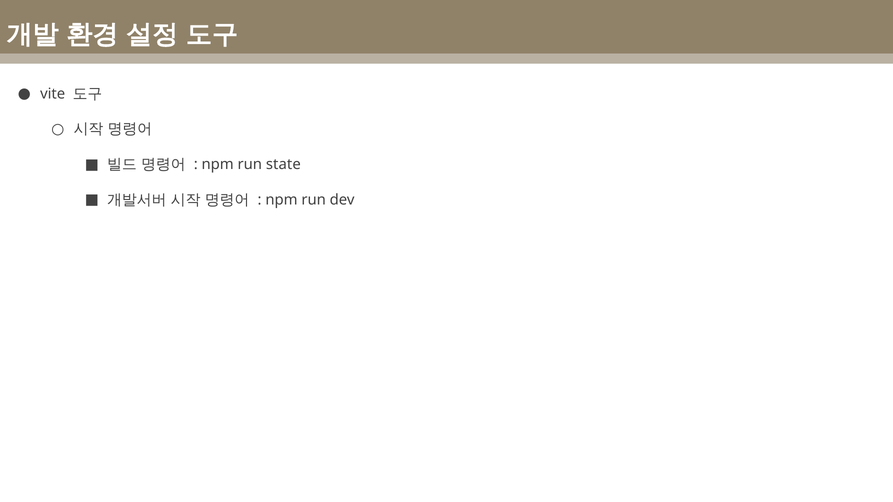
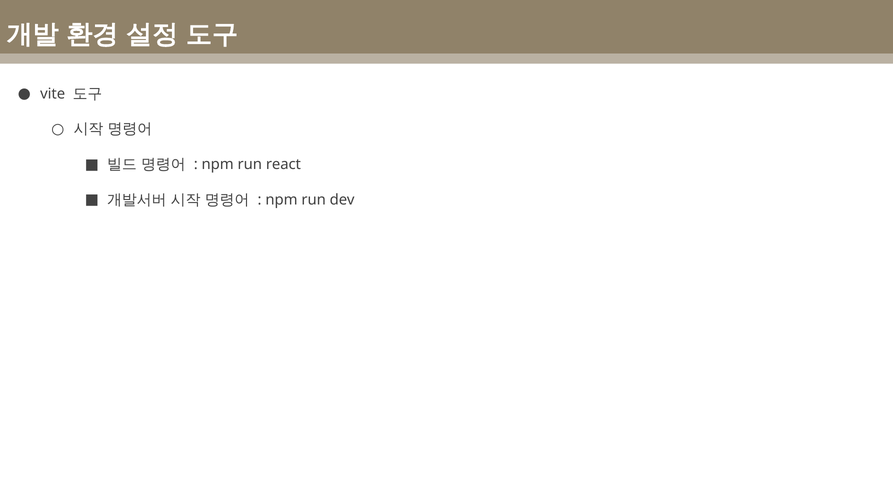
state: state -> react (283, 165)
